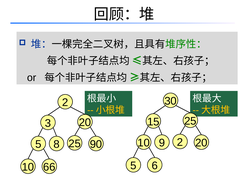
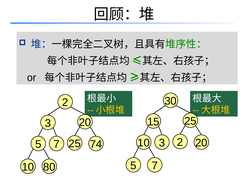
10 9: 9 -> 3 (162, 143)
90: 90 -> 74 (96, 144)
8: 8 -> 7 (57, 144)
6: 6 -> 7 (155, 166)
66: 66 -> 80 (49, 167)
